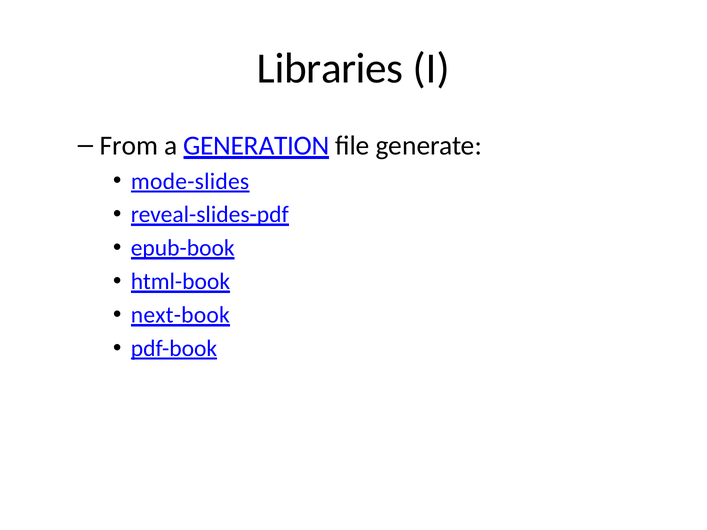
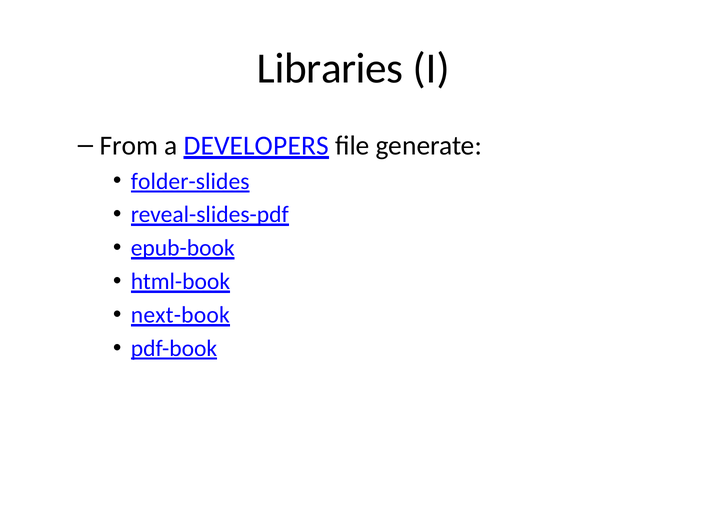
GENERATION: GENERATION -> DEVELOPERS (256, 146)
mode-slides: mode-slides -> folder-slides (190, 181)
